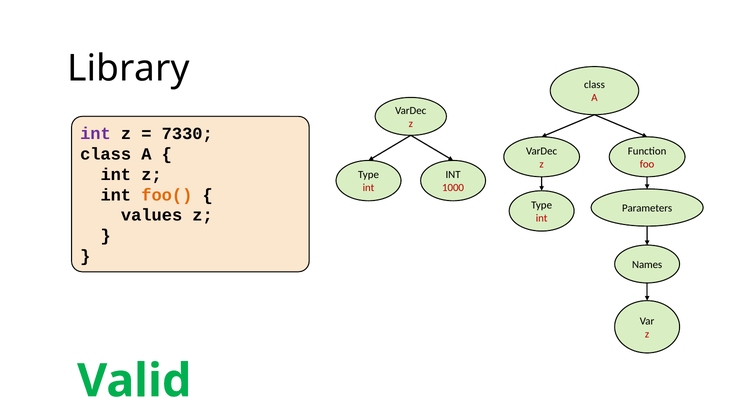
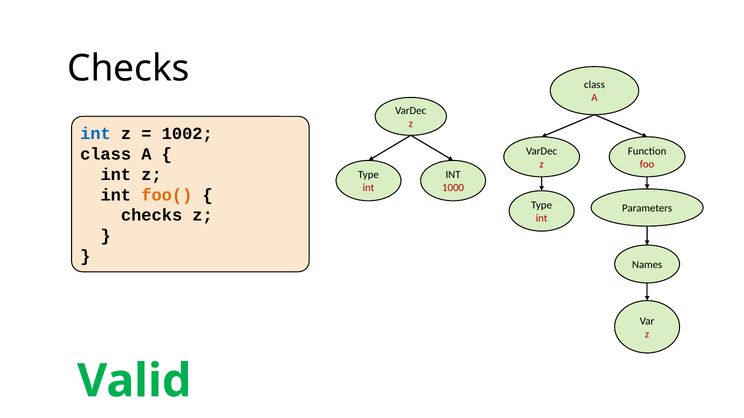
Library: Library -> Checks (128, 68)
int colour: purple -> blue (95, 134)
7330: 7330 -> 1002 (187, 134)
values: values -> checks (152, 216)
